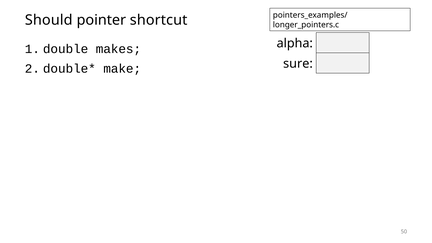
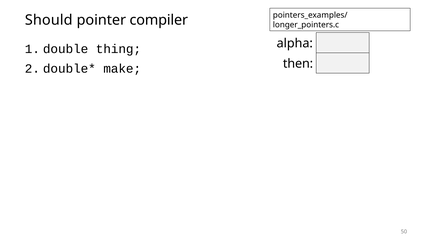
shortcut: shortcut -> compiler (159, 20)
makes: makes -> thing (118, 49)
sure: sure -> then (298, 64)
